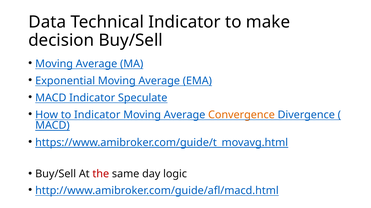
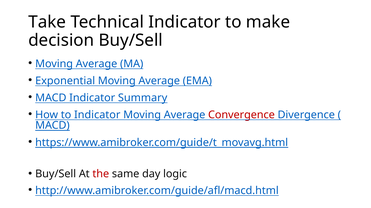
Data: Data -> Take (47, 22)
Speculate: Speculate -> Summary (143, 98)
Convergence colour: orange -> red (241, 115)
